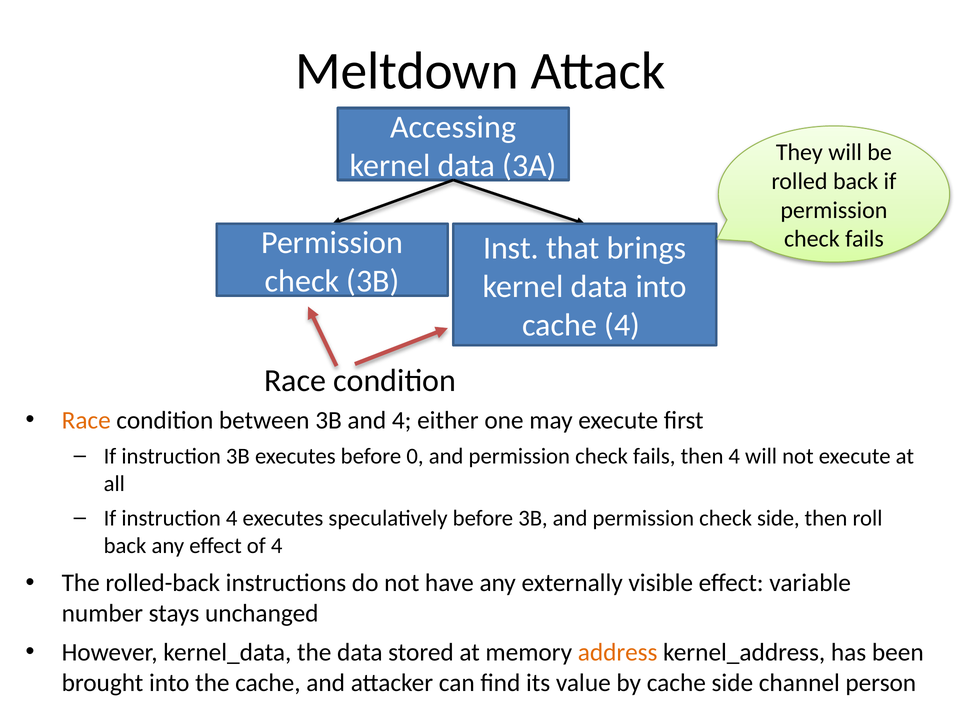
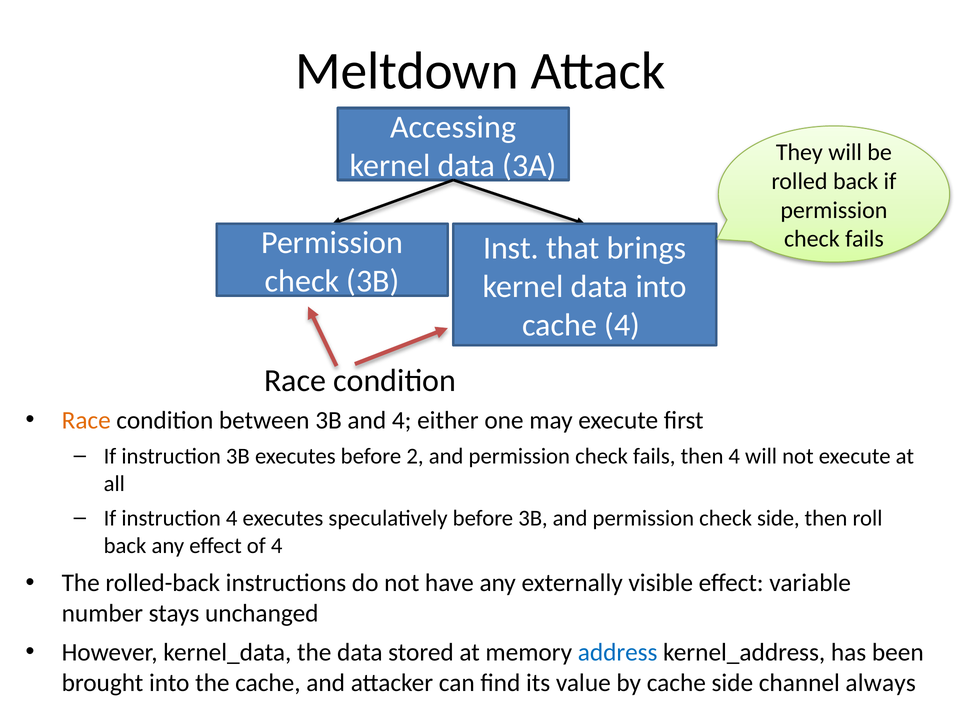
0: 0 -> 2 (415, 456)
address colour: orange -> blue (618, 652)
person: person -> always (881, 683)
